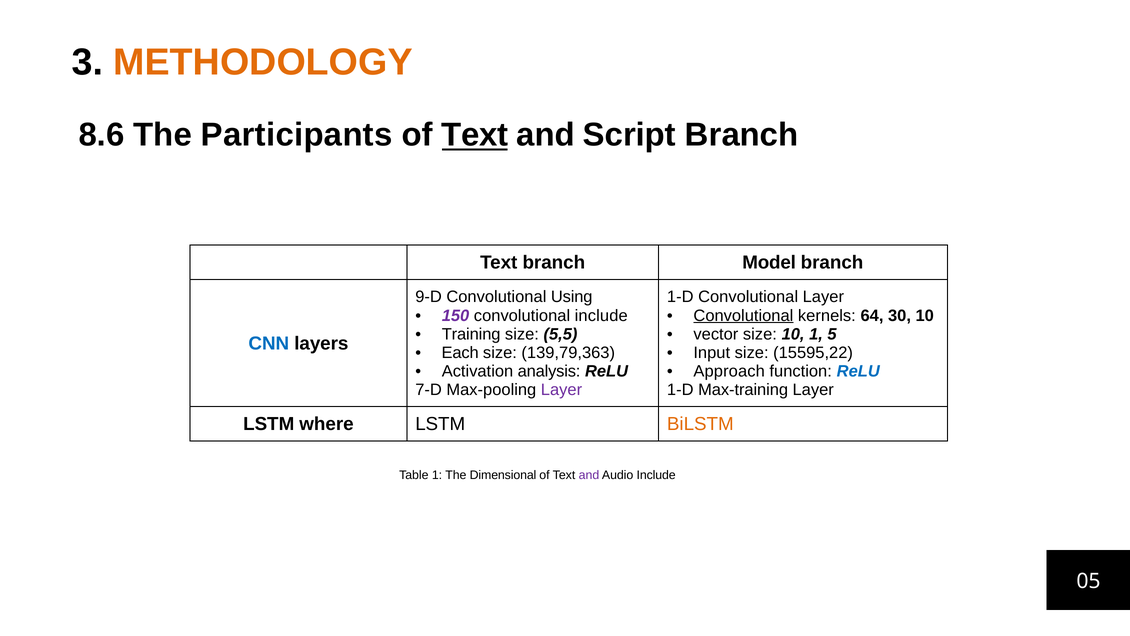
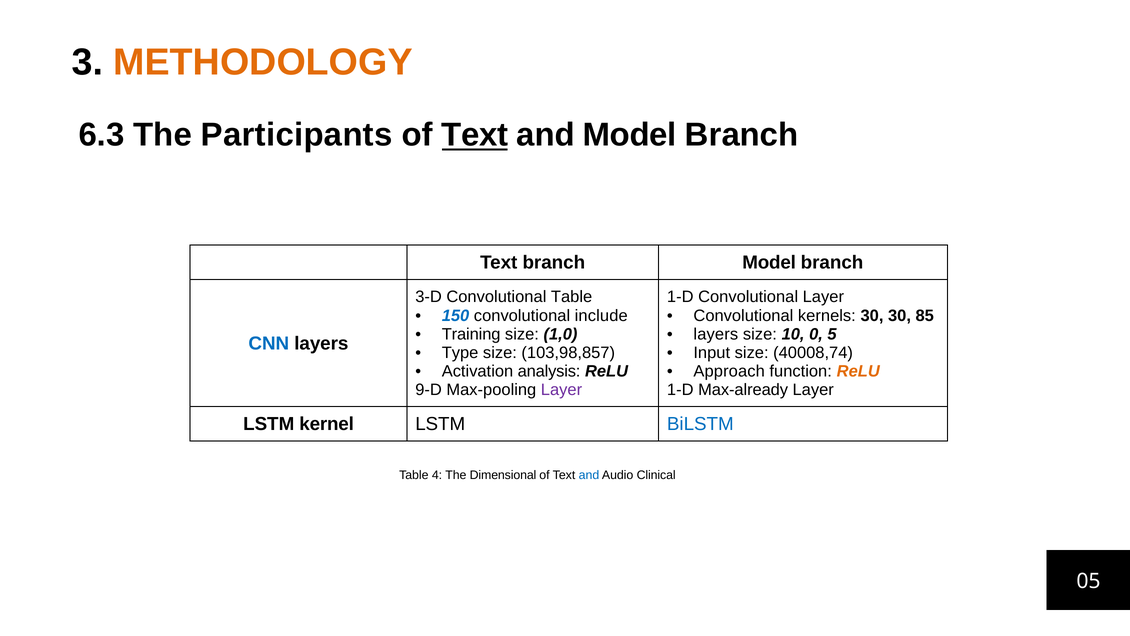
8.6: 8.6 -> 6.3 (102, 135)
and Script: Script -> Model (630, 135)
9-D: 9-D -> 3-D (429, 297)
Convolutional Using: Using -> Table (572, 297)
150 colour: purple -> blue (456, 315)
Convolutional underline: present -> none (743, 315)
kernels 64: 64 -> 30 (872, 315)
30 10: 10 -> 85 (925, 315)
5,5: 5,5 -> 1,0 (561, 334)
vector: vector -> layers (716, 334)
10 1: 1 -> 0 (816, 334)
Each: Each -> Type (460, 352)
139,79,363: 139,79,363 -> 103,98,857 (568, 352)
15595,22: 15595,22 -> 40008,74 (813, 352)
ReLU colour: blue -> orange (858, 371)
7-D: 7-D -> 9-D (429, 389)
Max-training: Max-training -> Max-already (743, 389)
where: where -> kernel (327, 424)
BiLSTM colour: orange -> blue (700, 424)
Table 1: 1 -> 4 (437, 475)
and colour: purple -> blue (589, 475)
Audio Include: Include -> Clinical (656, 475)
